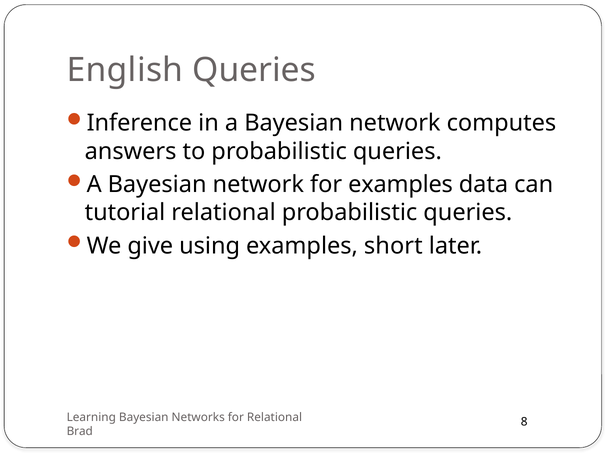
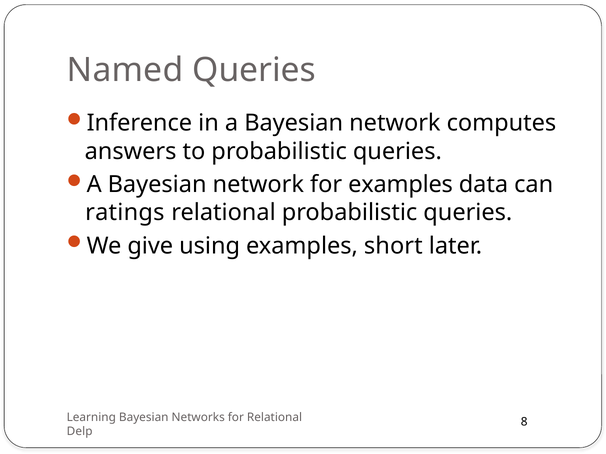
English: English -> Named (125, 70)
tutorial: tutorial -> ratings (125, 213)
Brad: Brad -> Delp (80, 432)
